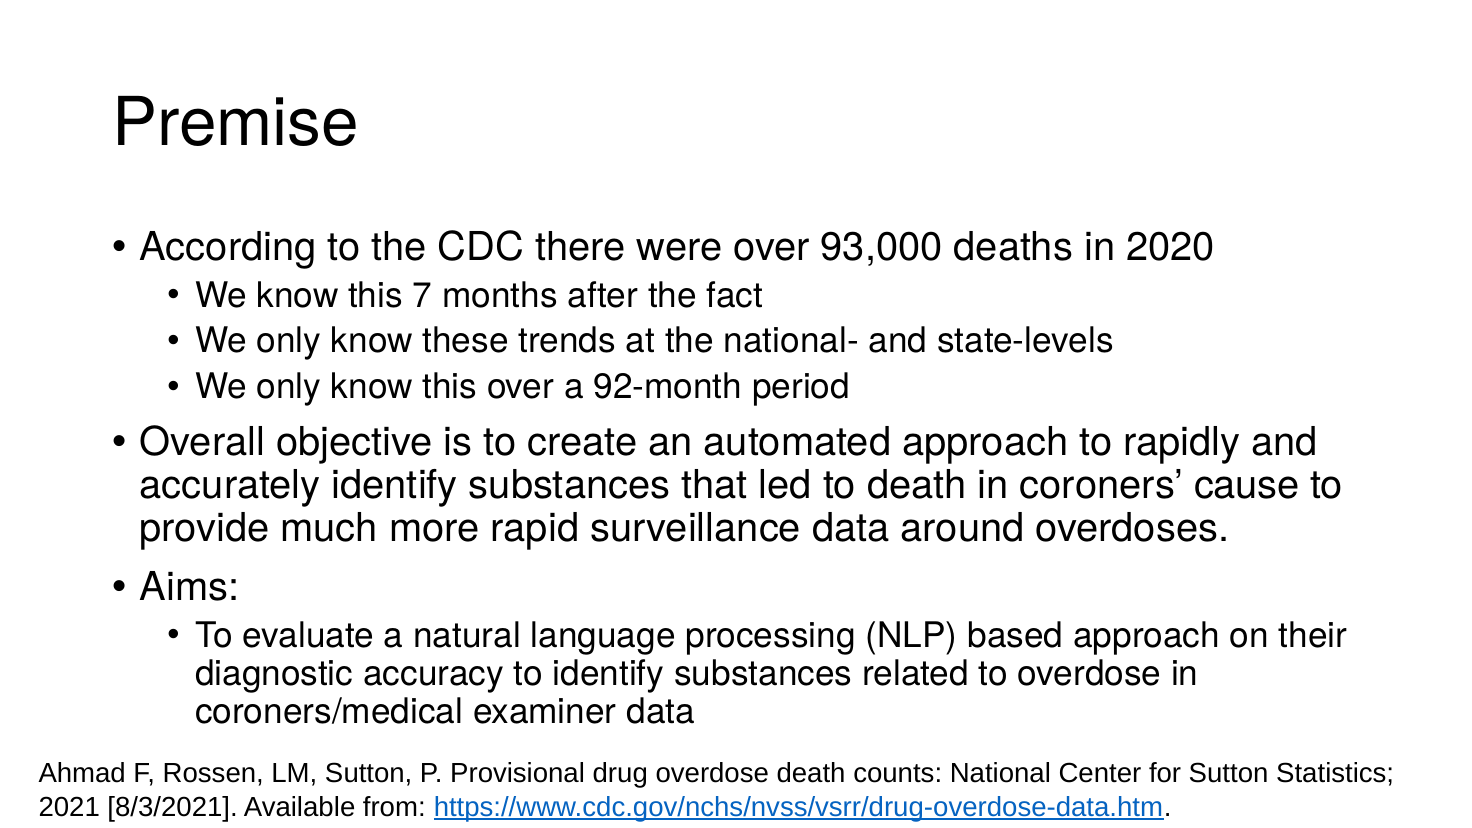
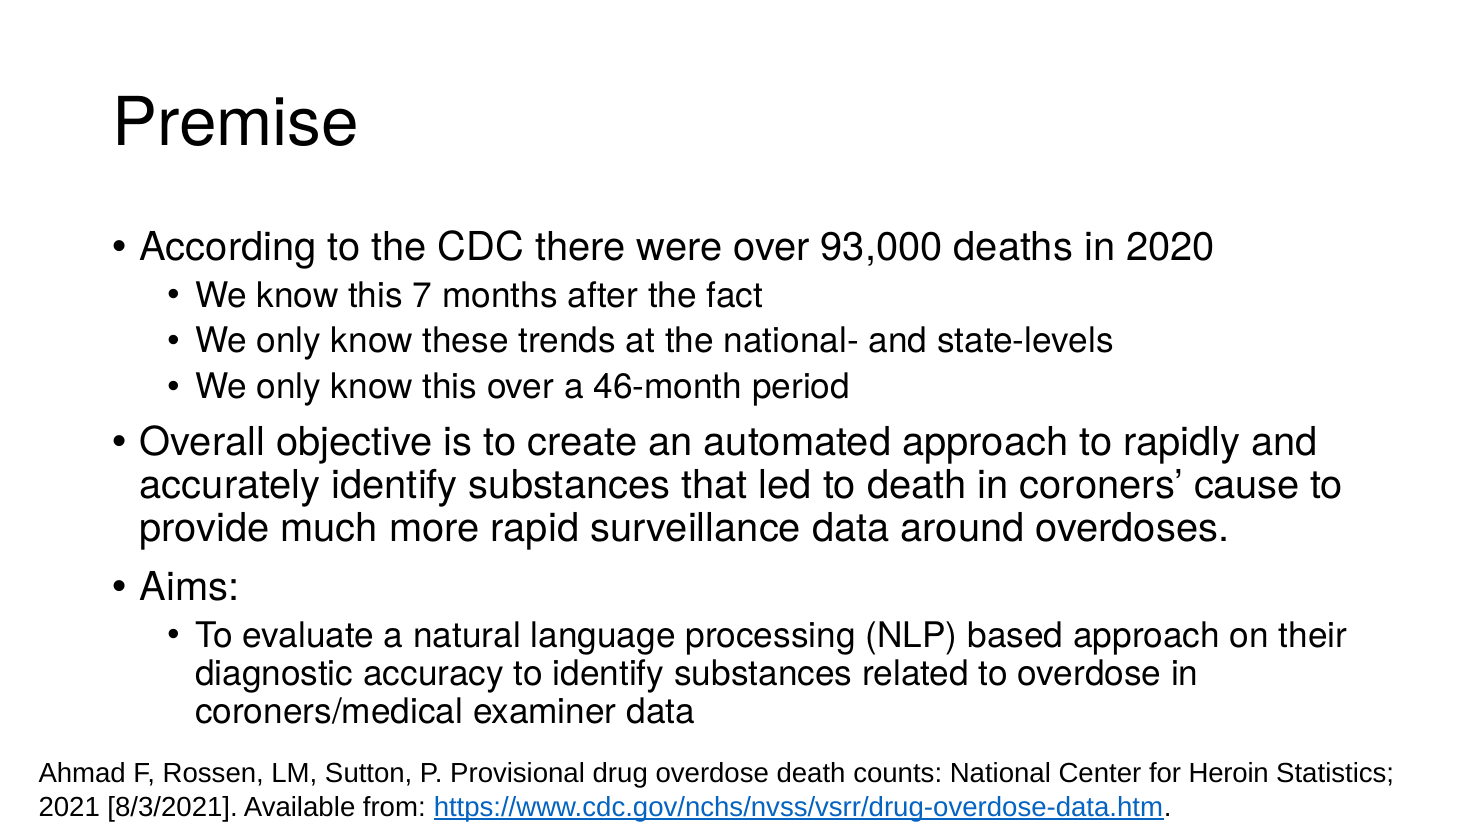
92-month: 92-month -> 46-month (668, 387)
for Sutton: Sutton -> Heroin (1229, 774)
